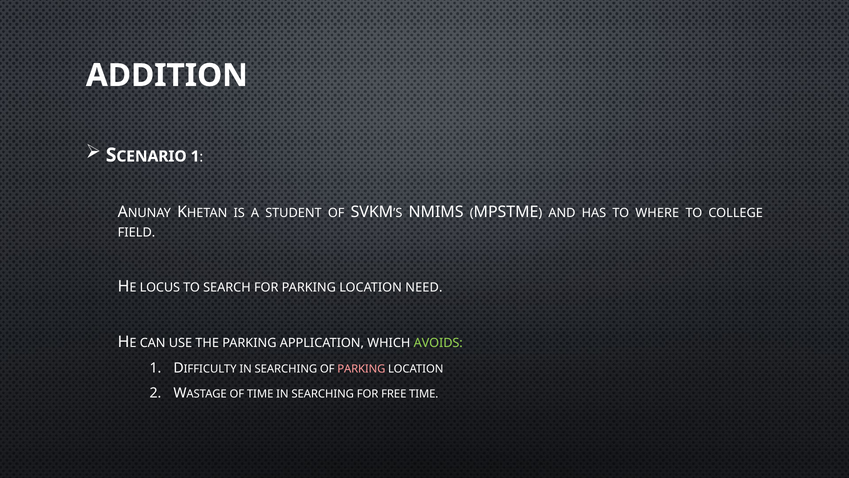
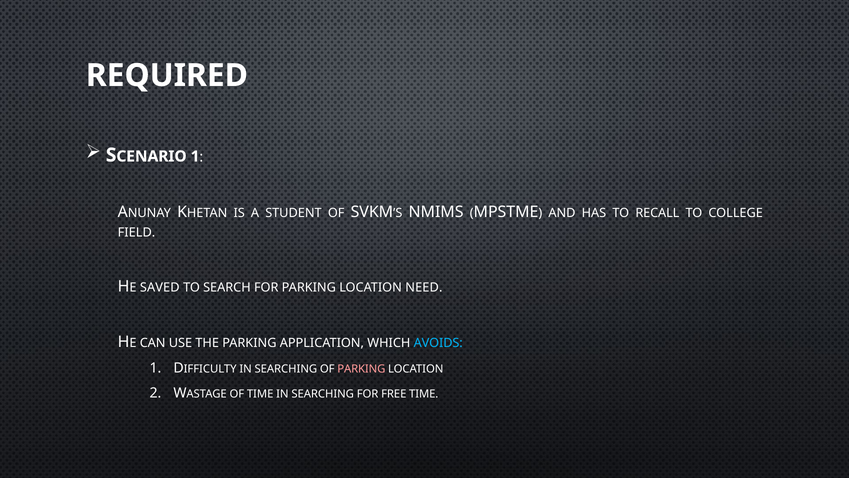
ADDITION: ADDITION -> REQUIRED (167, 75)
WHERE: WHERE -> RECALL (657, 213)
LOCUS: LOCUS -> SAVED (160, 287)
AVOIDS colour: light green -> light blue (438, 343)
